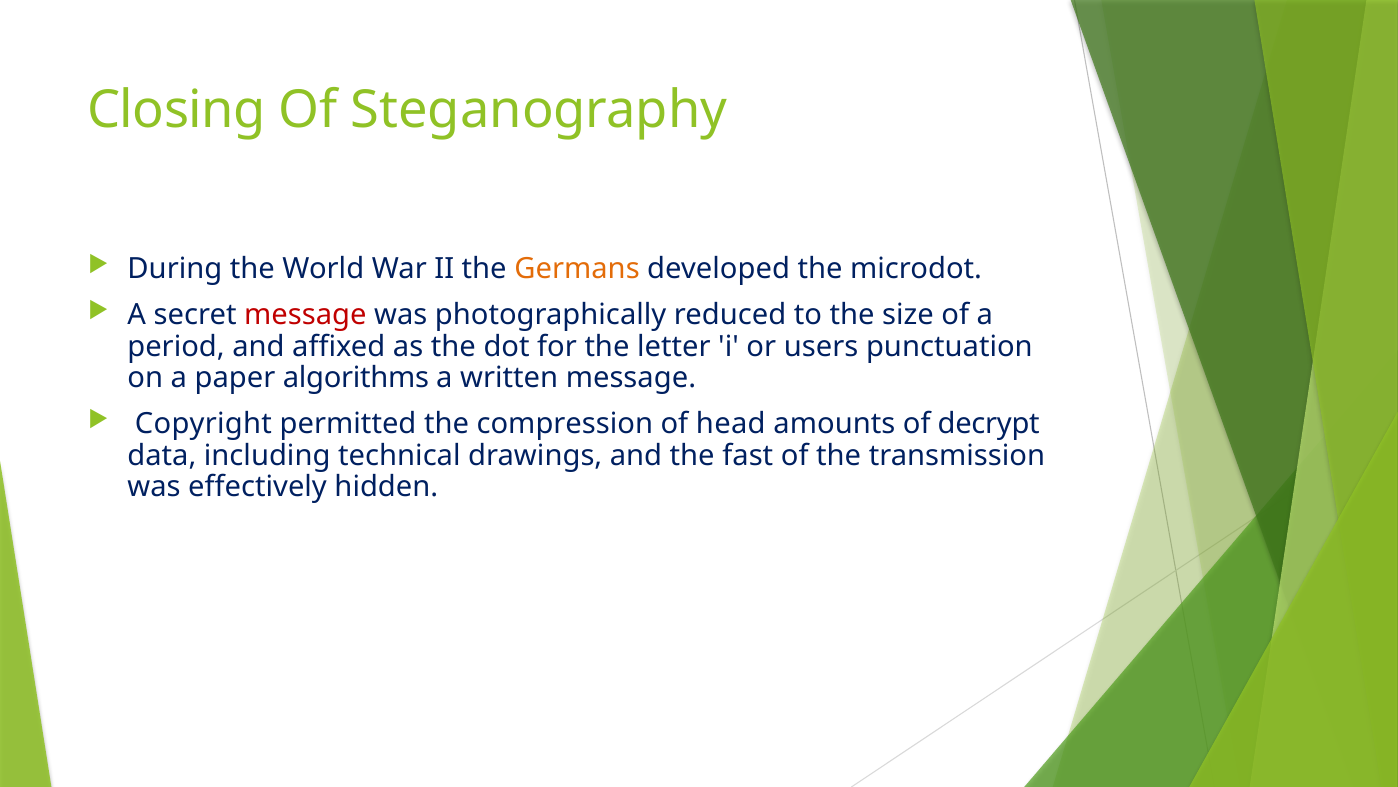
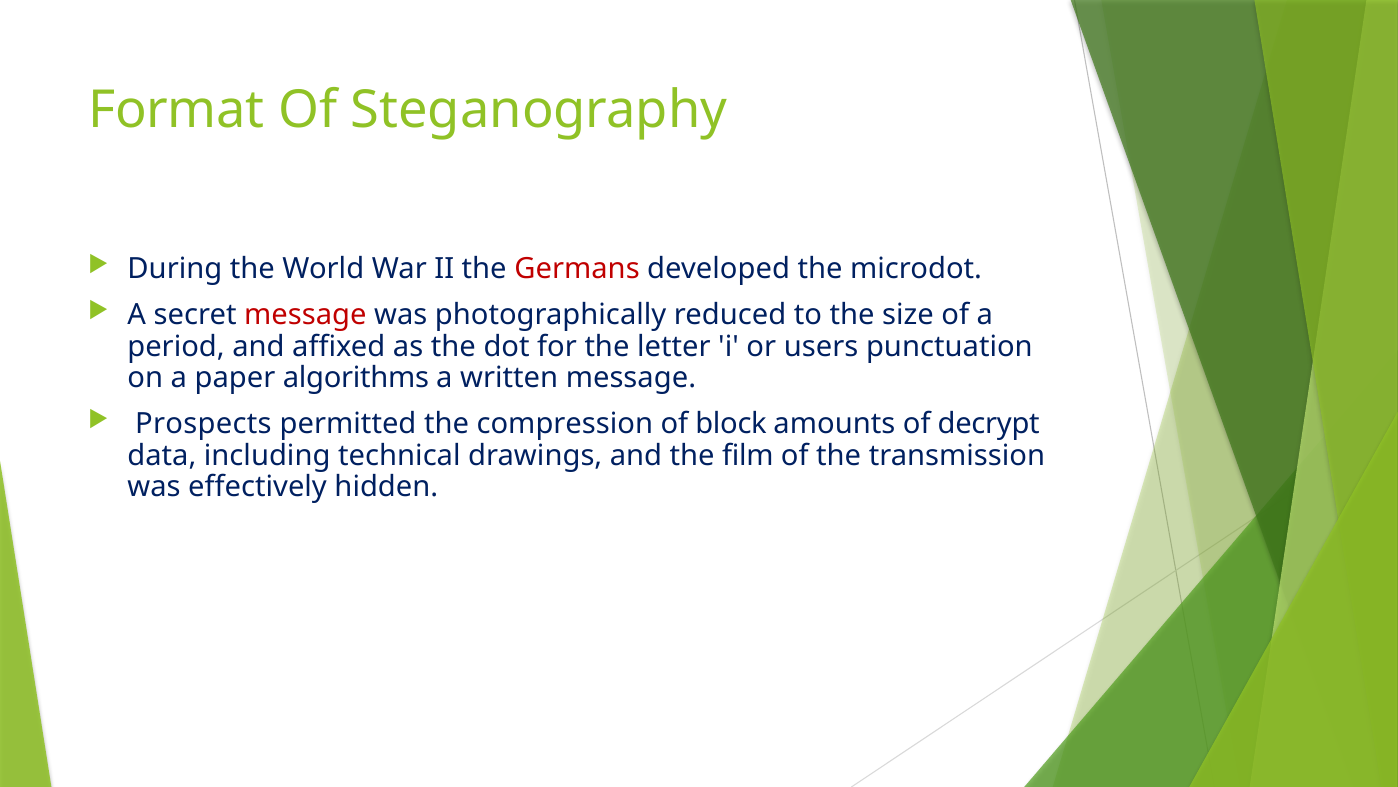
Closing: Closing -> Format (176, 110)
Germans colour: orange -> red (577, 269)
Copyright: Copyright -> Prospects (203, 424)
head: head -> block (731, 424)
fast: fast -> film (748, 455)
